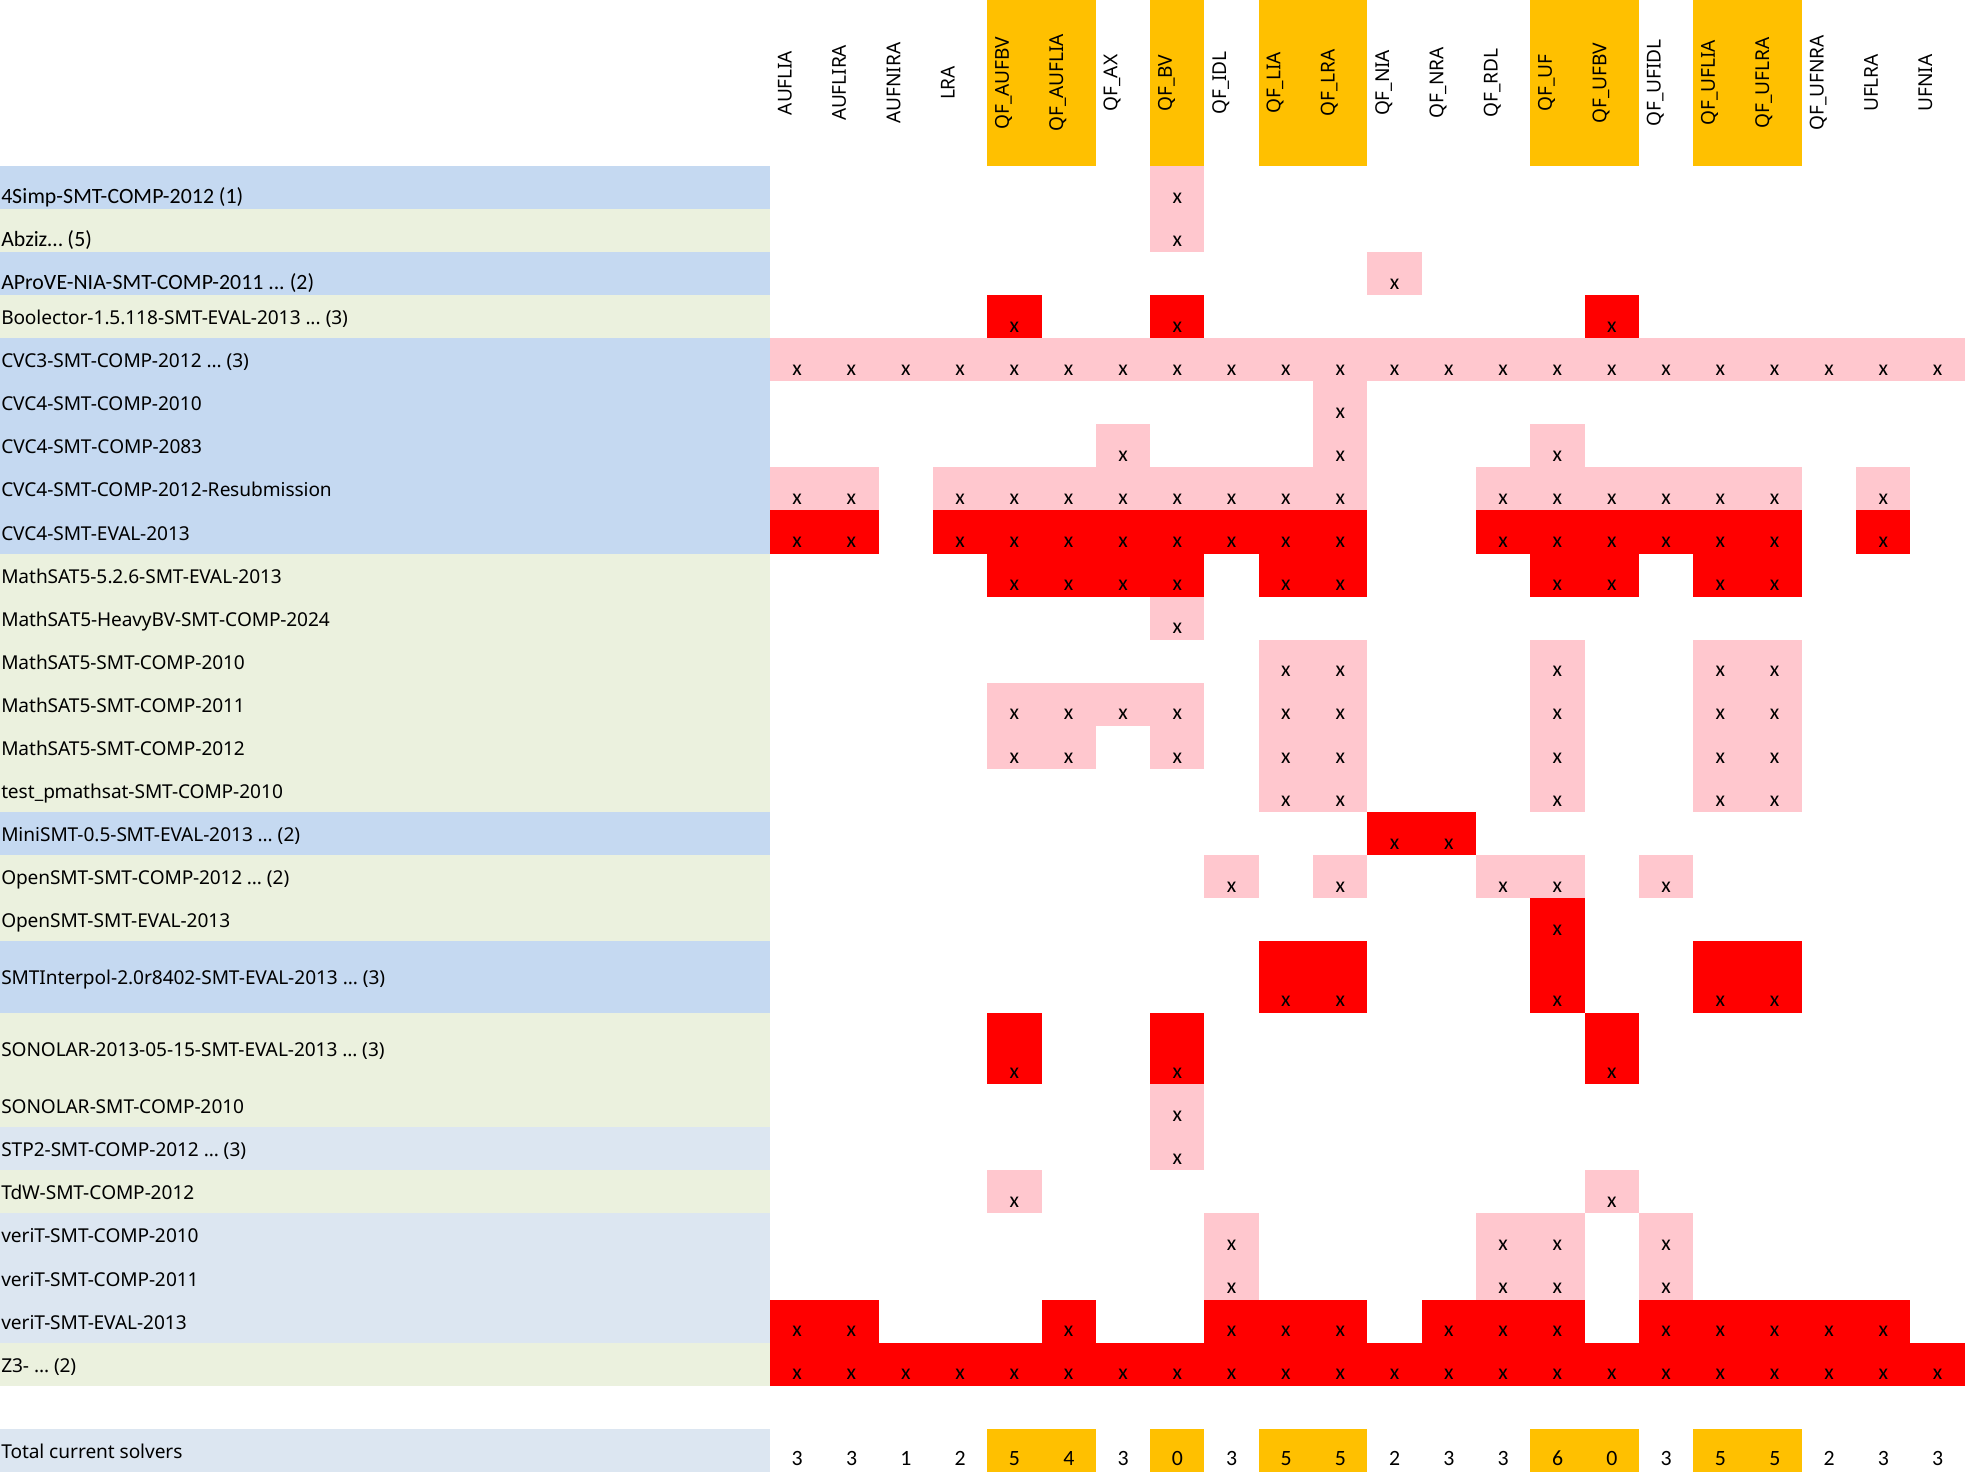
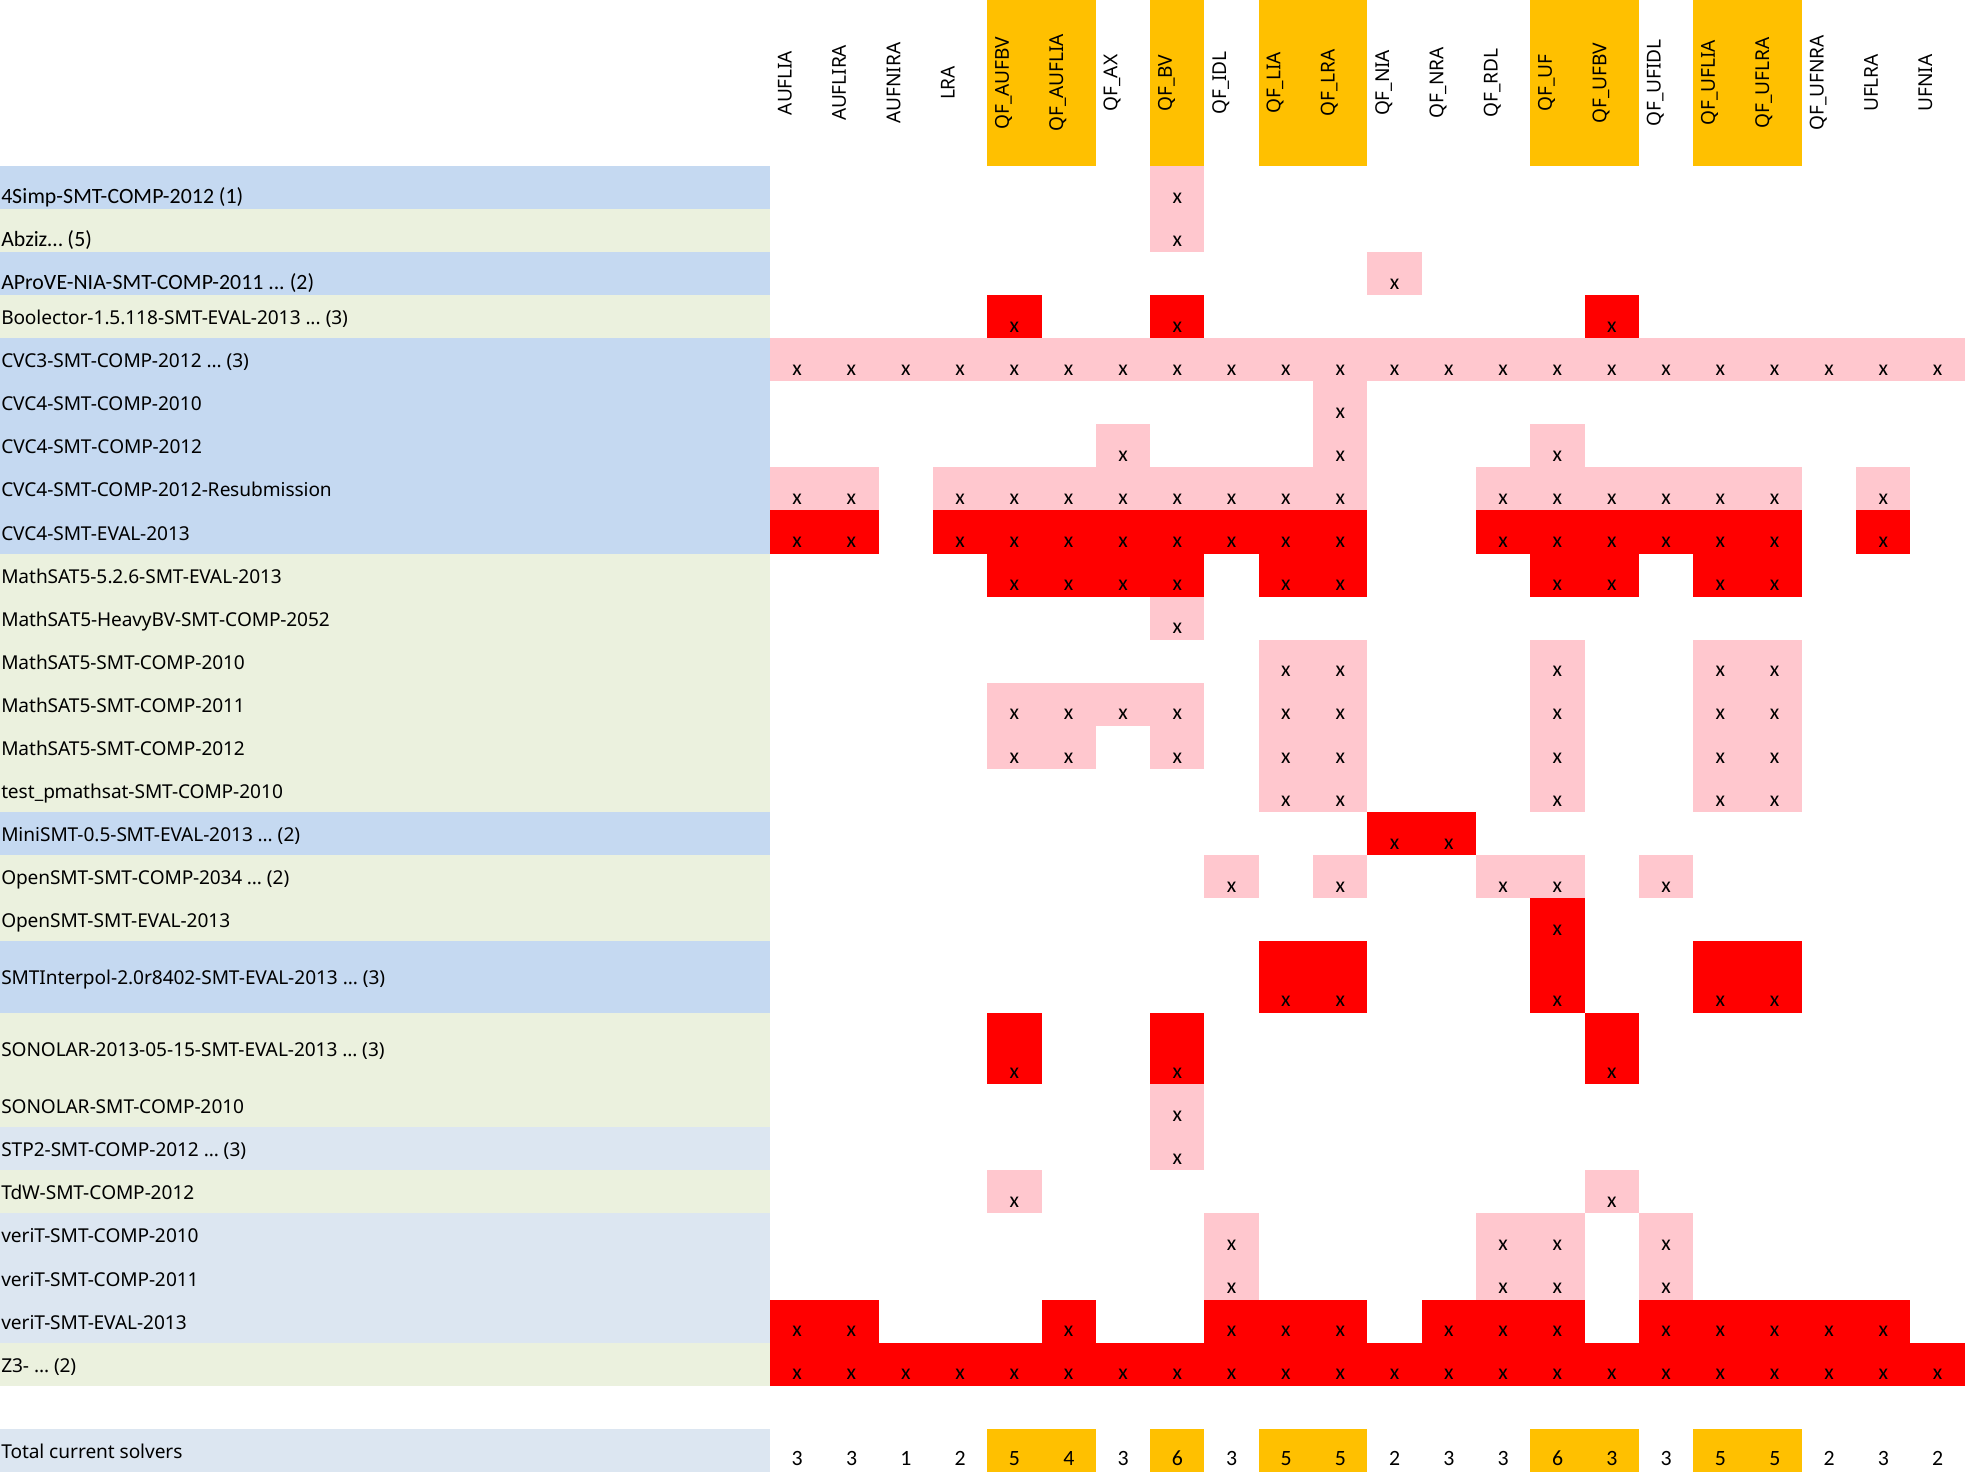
CVC4-SMT-COMP-2083: CVC4-SMT-COMP-2083 -> CVC4-SMT-COMP-2012 (102, 448)
MathSAT5-HeavyBV-SMT-COMP-2024: MathSAT5-HeavyBV-SMT-COMP-2024 -> MathSAT5-HeavyBV-SMT-COMP-2052 (166, 620)
OpenSMT-SMT-COMP-2012: OpenSMT-SMT-COMP-2012 -> OpenSMT-SMT-COMP-2034 (122, 879)
4 3 0: 0 -> 6 (1177, 1460)
3 3 6 0: 0 -> 3 (1612, 1460)
3: 3 -> 2 (1938, 1460)
